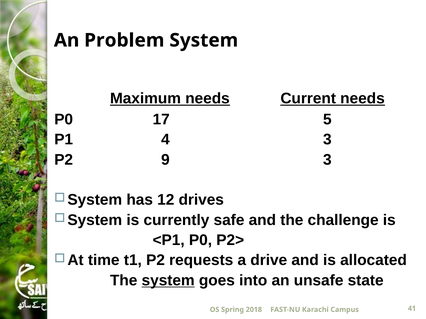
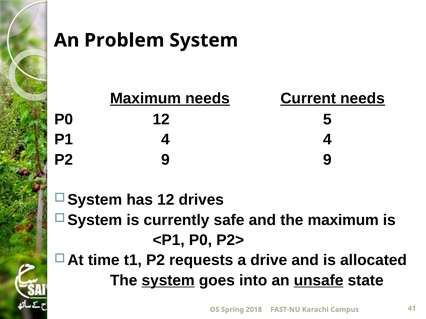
P0 17: 17 -> 12 (161, 120)
4 3: 3 -> 4 (327, 140)
9 3: 3 -> 9 (327, 160)
the challenge: challenge -> maximum (343, 220)
unsafe underline: none -> present (319, 281)
